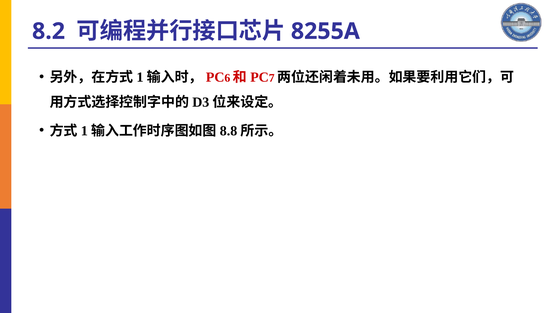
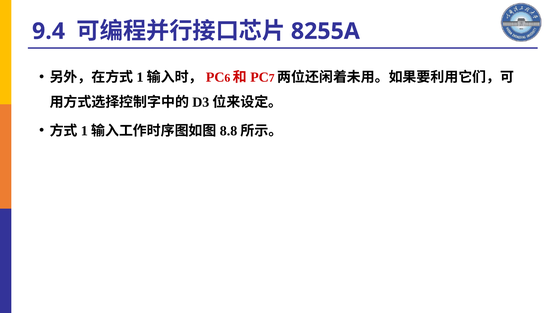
8.2: 8.2 -> 9.4 (49, 31)
